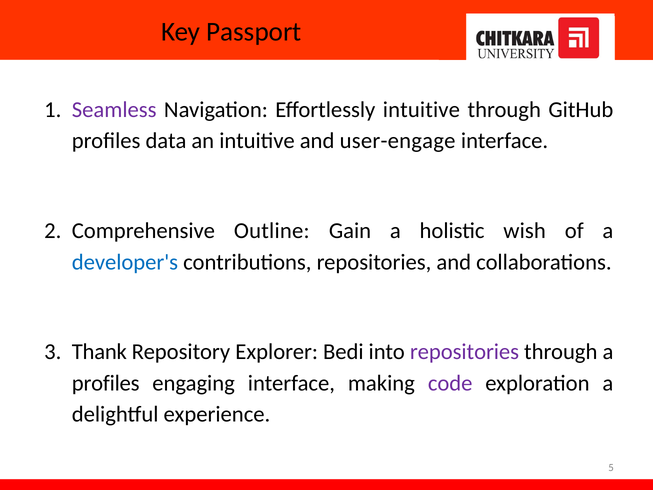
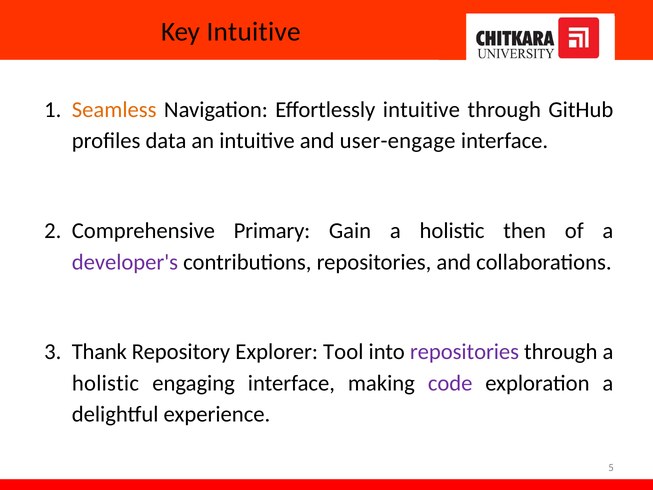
Key Passport: Passport -> Intuitive (254, 32)
Seamless colour: purple -> orange (114, 110)
Outline: Outline -> Primary (272, 231)
wish: wish -> then (525, 231)
developer's colour: blue -> purple (125, 262)
Bedi: Bedi -> Tool (343, 352)
profiles: profiles -> holistic (105, 383)
